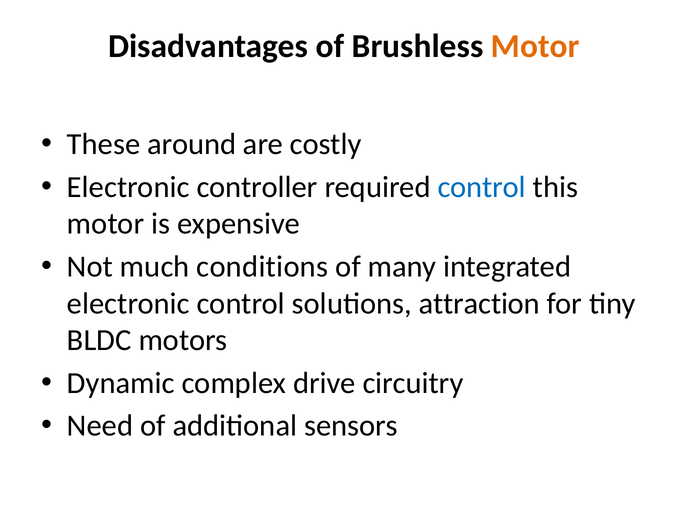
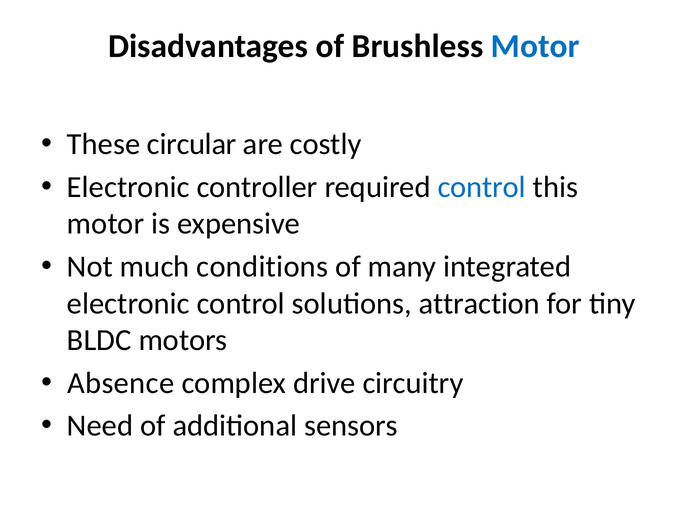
Motor colour: orange -> blue (535, 46)
around: around -> circular (192, 144)
Dynamic: Dynamic -> Absence (121, 383)
